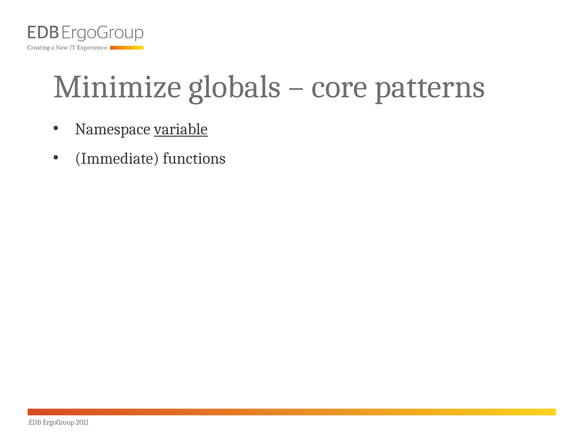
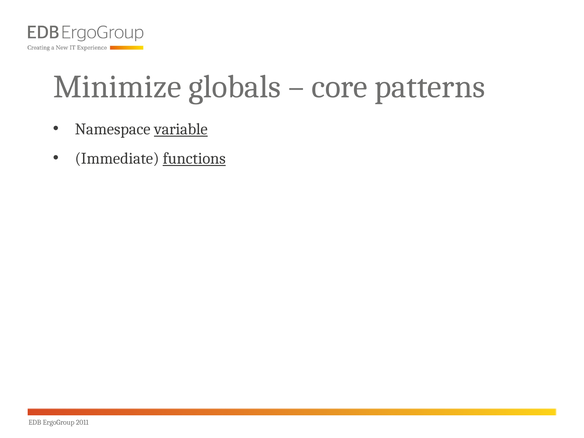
functions underline: none -> present (194, 158)
